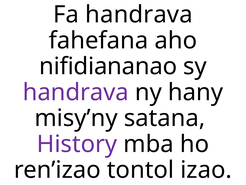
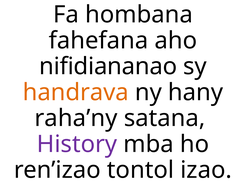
Fa handrava: handrava -> hombana (139, 15)
handrava colour: purple -> orange (76, 92)
misy’ny: misy’ny -> raha’ny (76, 118)
